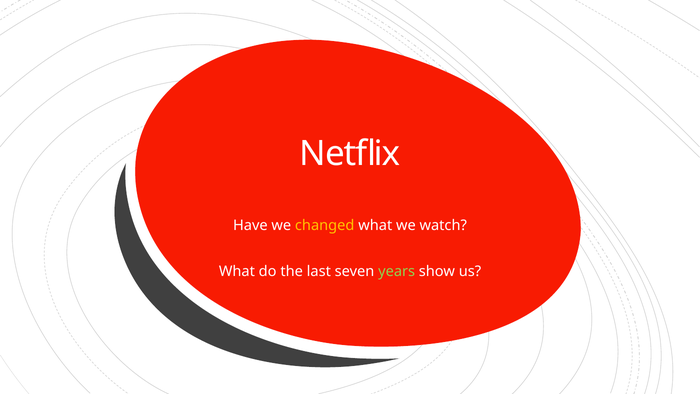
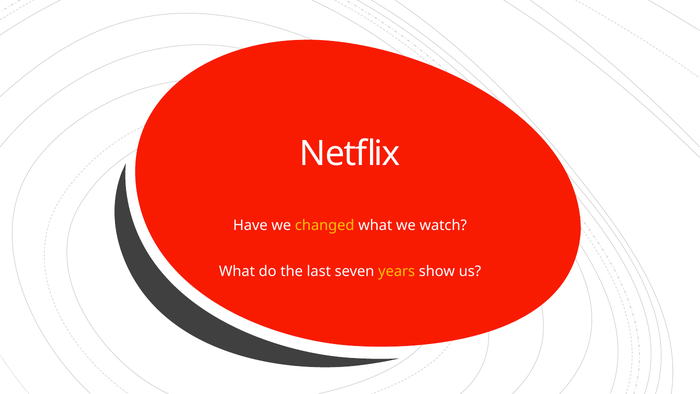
years colour: light green -> yellow (397, 271)
